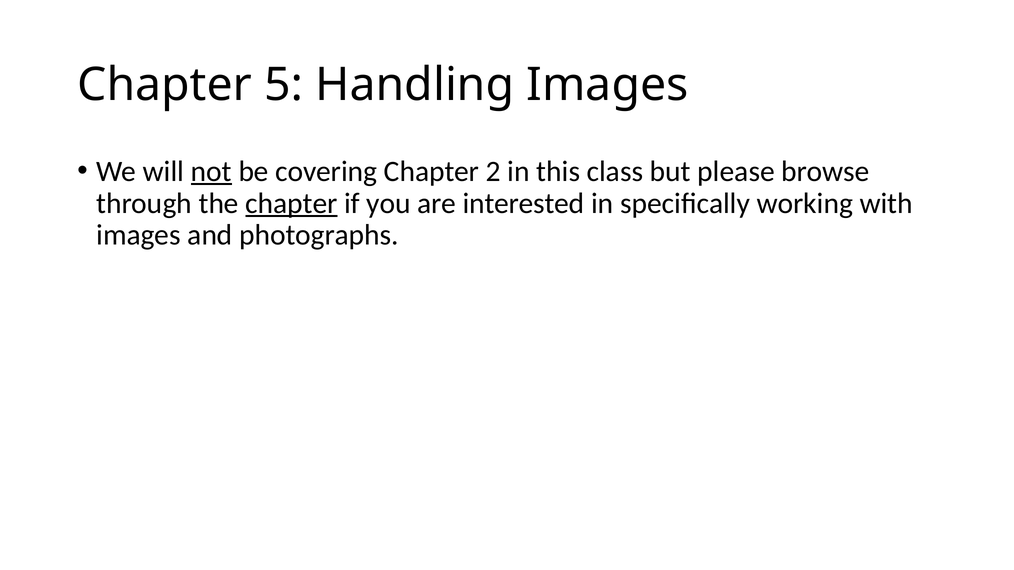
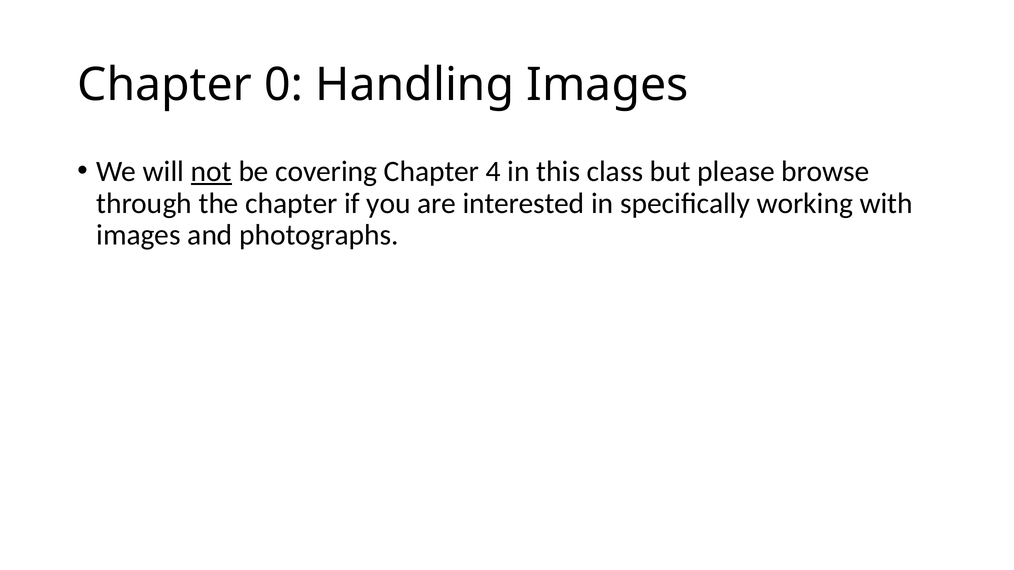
5: 5 -> 0 (284, 85)
2: 2 -> 4 (493, 171)
chapter underline: present -> none (291, 203)
